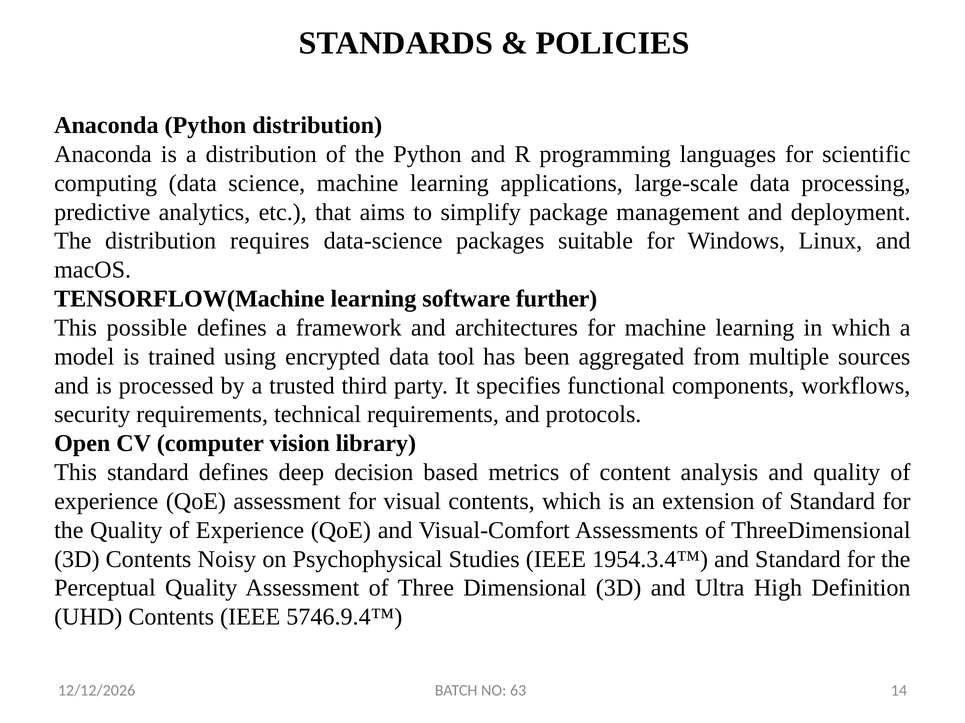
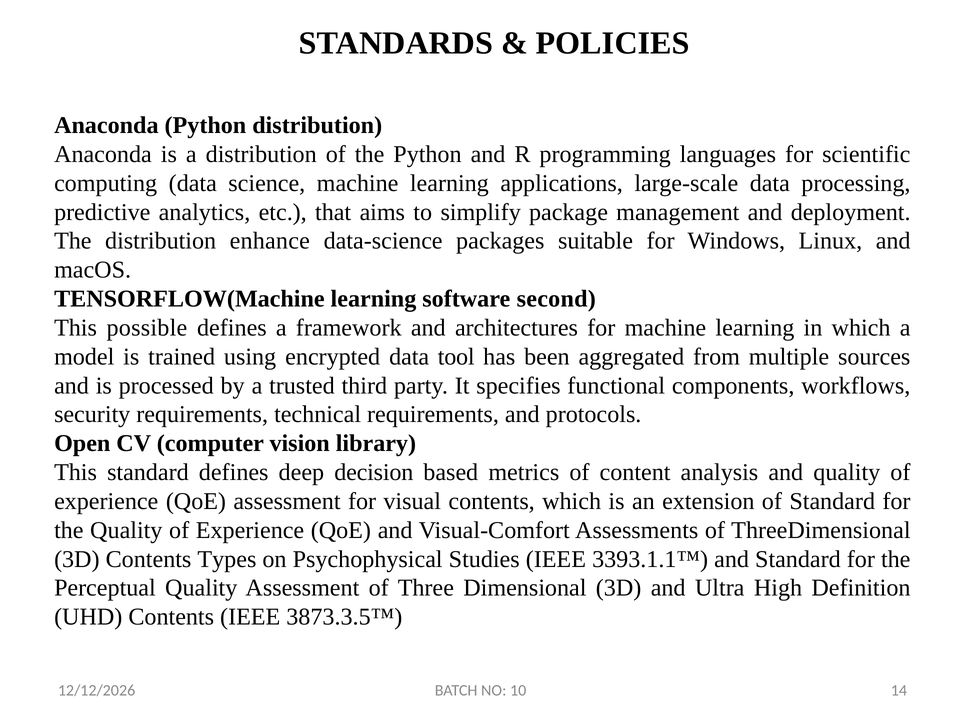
requires: requires -> enhance (270, 241)
further: further -> second (556, 299)
Noisy: Noisy -> Types (227, 560)
1954.3.4™: 1954.3.4™ -> 3393.1.1™ (650, 560)
5746.9.4™: 5746.9.4™ -> 3873.3.5™ (344, 618)
63: 63 -> 10 (518, 691)
